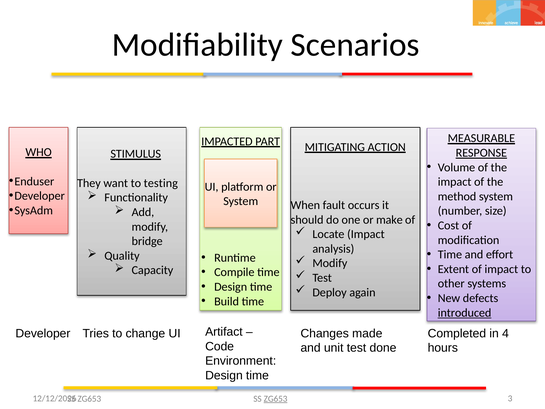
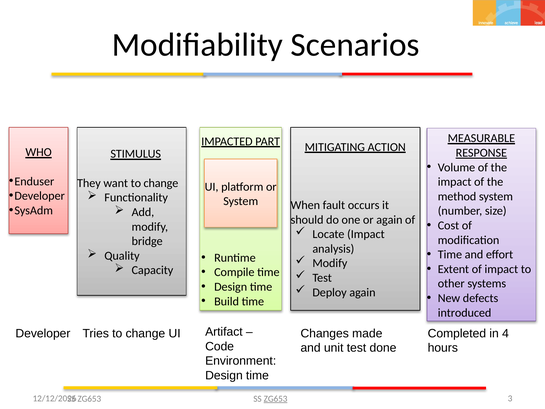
want to testing: testing -> change (161, 183)
or make: make -> again (389, 220)
introduced underline: present -> none (465, 313)
